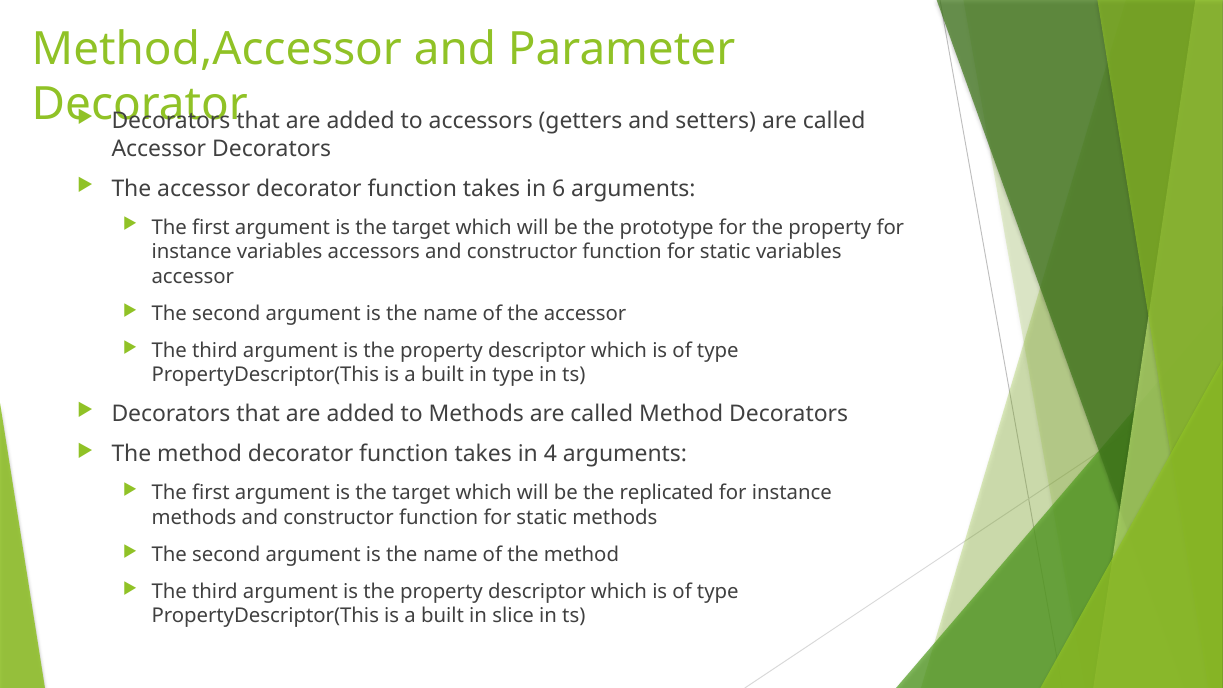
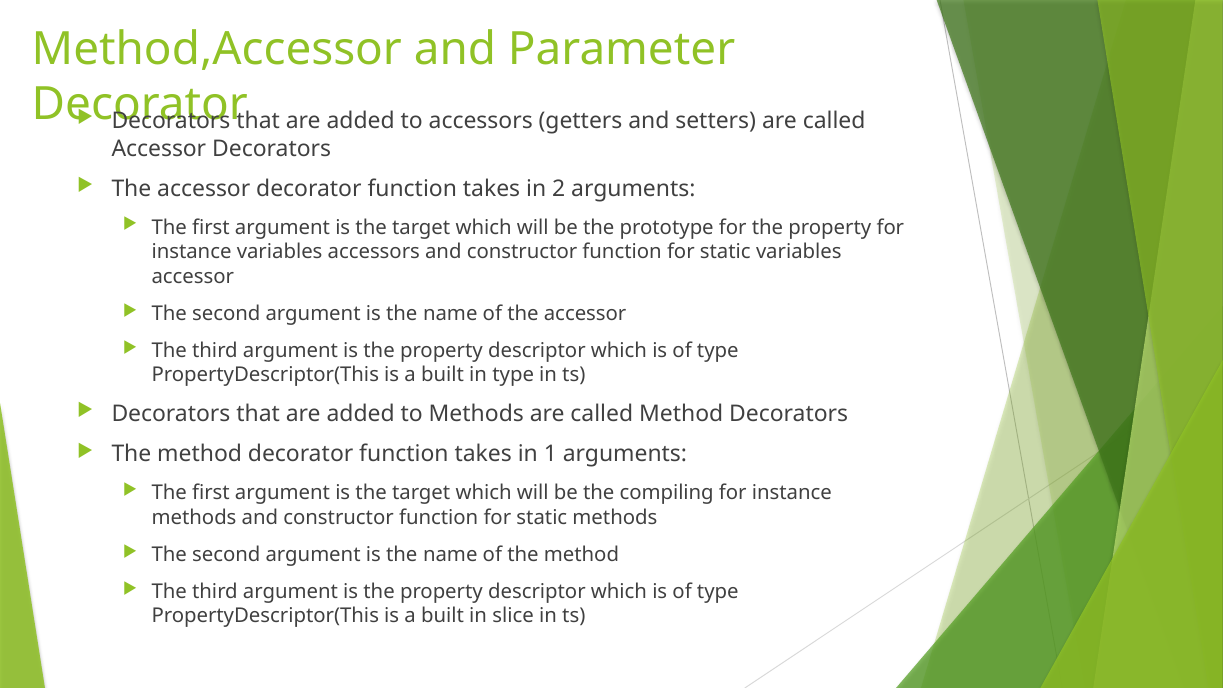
6: 6 -> 2 (559, 189)
4: 4 -> 1 (550, 454)
replicated: replicated -> compiling (667, 493)
